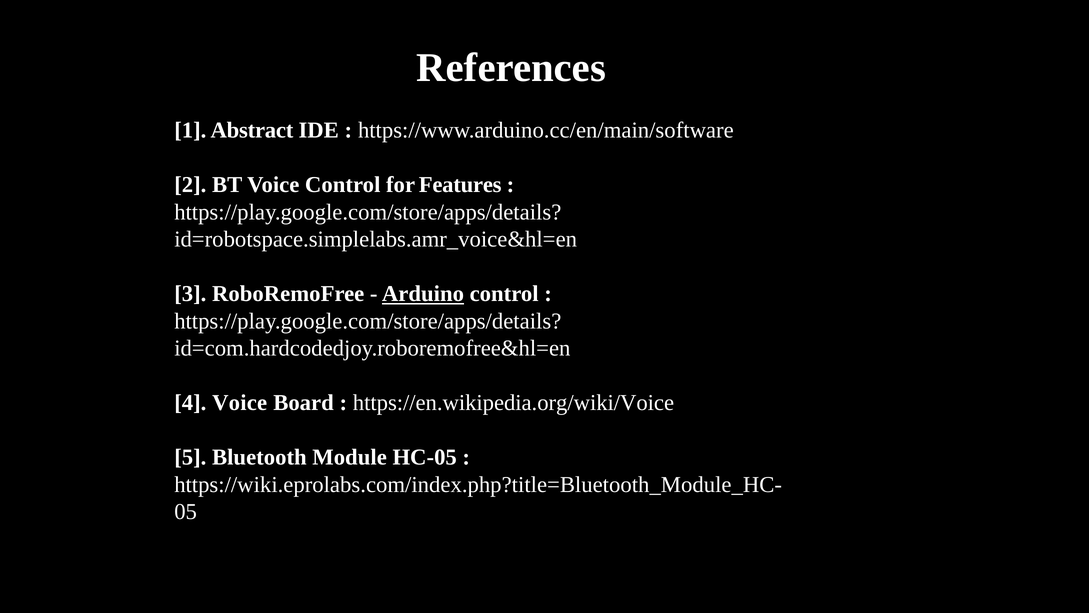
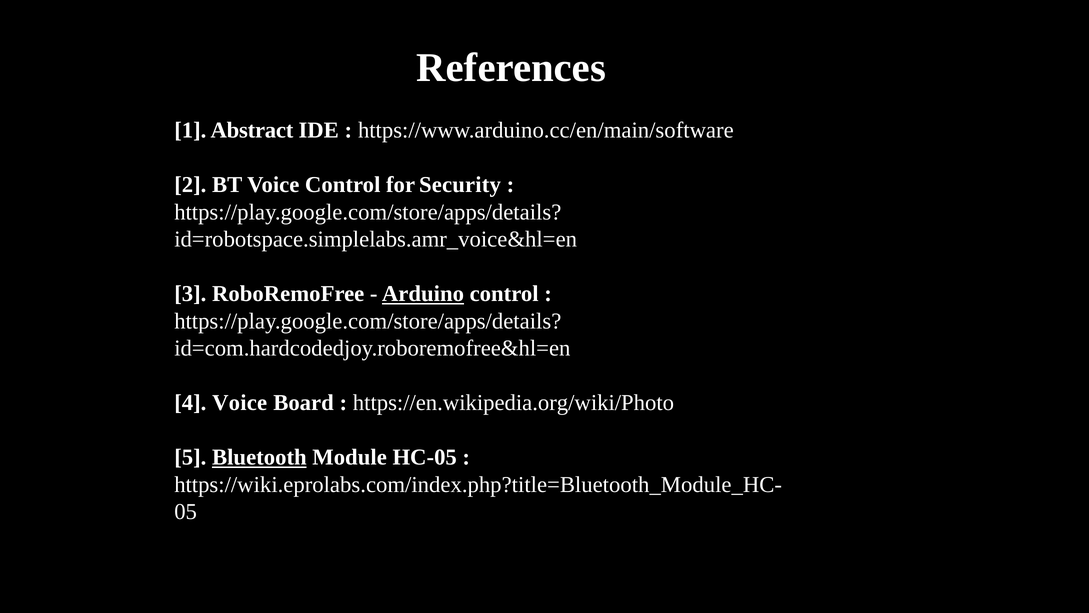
Features: Features -> Security (460, 185)
https://en.wikipedia.org/wiki/Voice: https://en.wikipedia.org/wiki/Voice -> https://en.wikipedia.org/wiki/Photo (513, 403)
Bluetooth underline: none -> present (259, 457)
